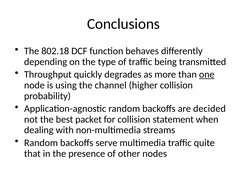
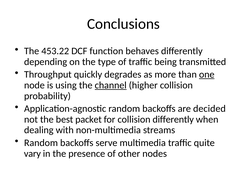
802.18: 802.18 -> 453.22 (55, 51)
channel underline: none -> present (111, 85)
collision statement: statement -> differently (173, 120)
that: that -> vary (32, 154)
